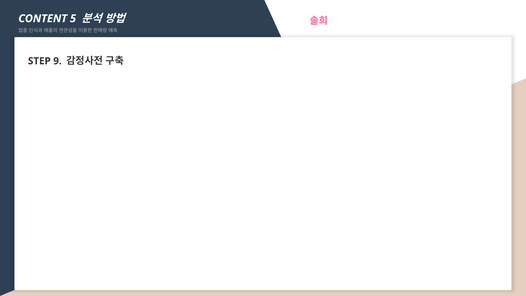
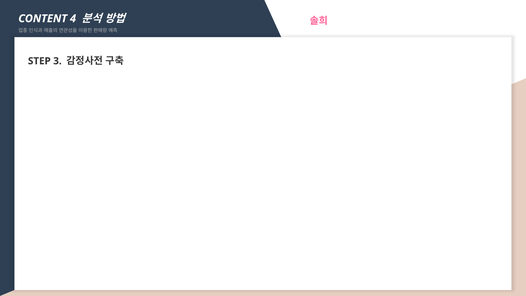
5: 5 -> 4 (73, 19)
9: 9 -> 3 (57, 61)
